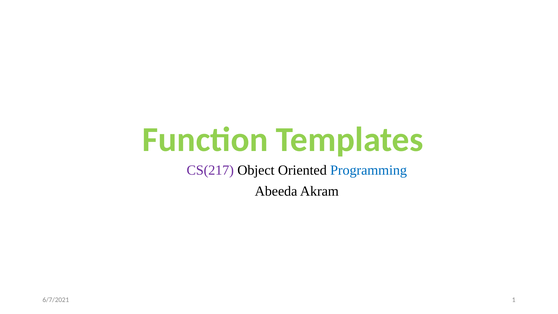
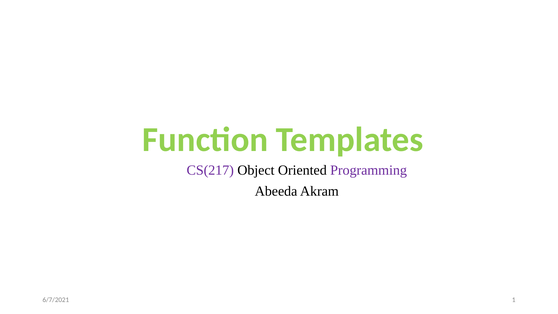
Programming colour: blue -> purple (369, 170)
